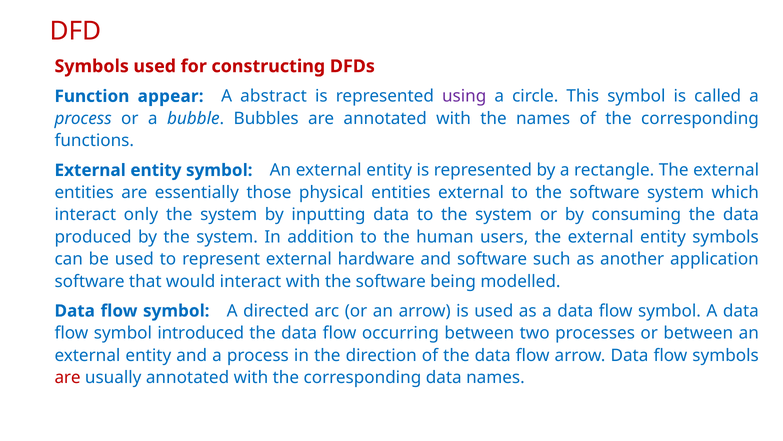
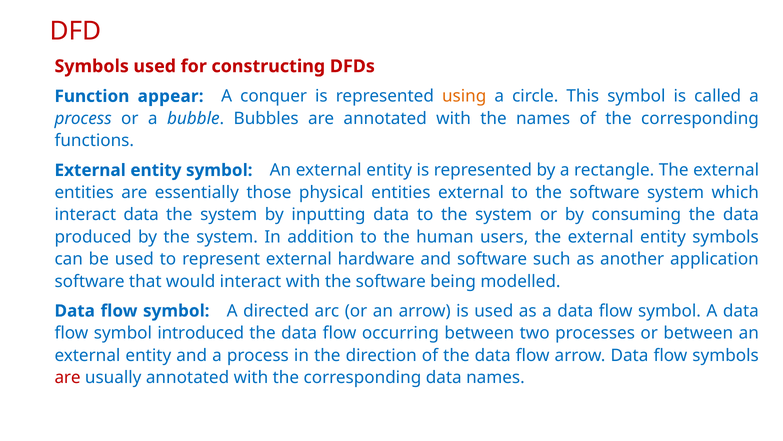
abstract: abstract -> conquer (274, 96)
using colour: purple -> orange (464, 96)
interact only: only -> data (141, 214)
